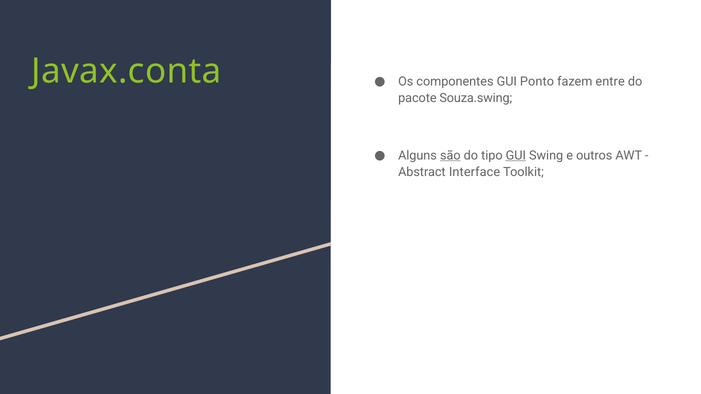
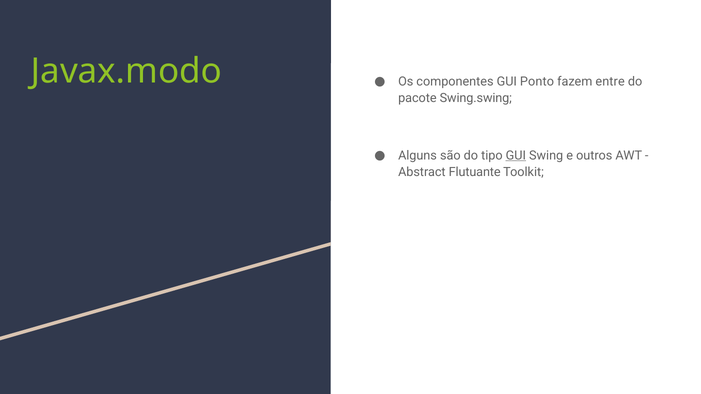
Javax.conta: Javax.conta -> Javax.modo (126, 71)
Souza.swing: Souza.swing -> Swing.swing (476, 98)
são underline: present -> none (450, 155)
Interface: Interface -> Flutuante (475, 172)
